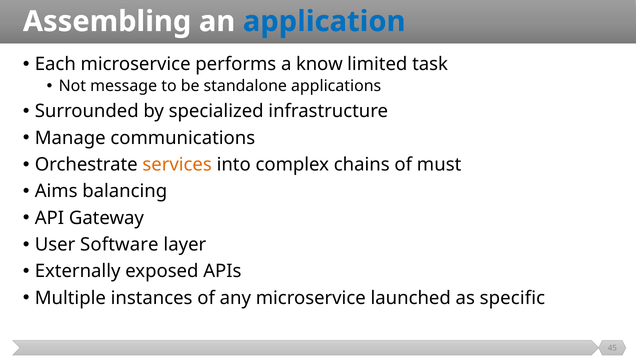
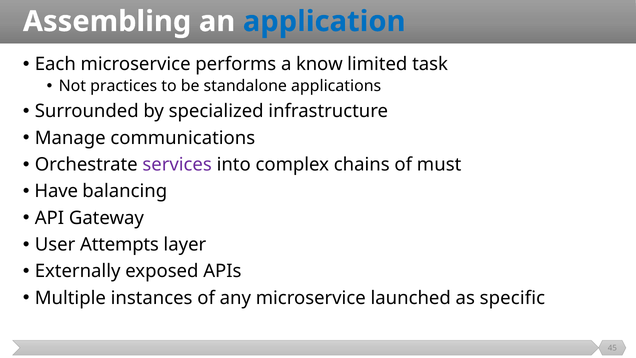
message: message -> practices (124, 86)
services colour: orange -> purple (177, 165)
Aims: Aims -> Have (56, 191)
Software: Software -> Attempts (119, 244)
